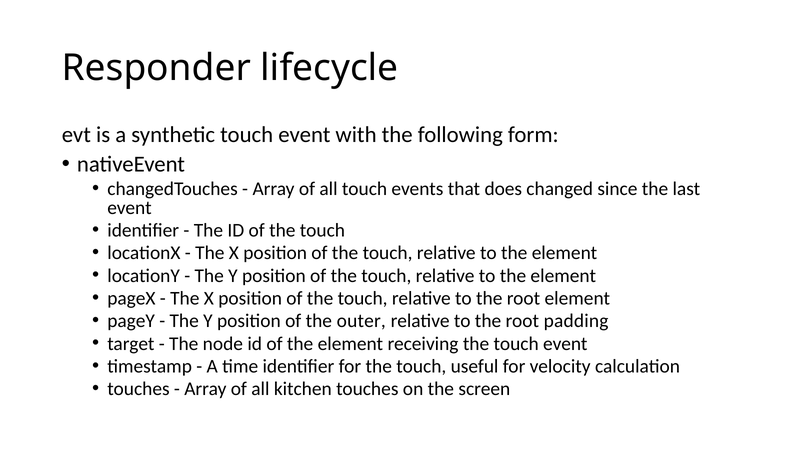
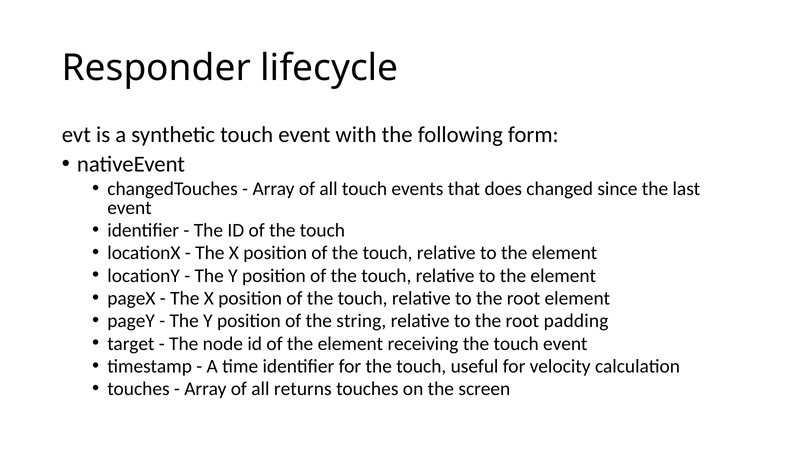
outer: outer -> string (361, 321)
kitchen: kitchen -> returns (303, 389)
